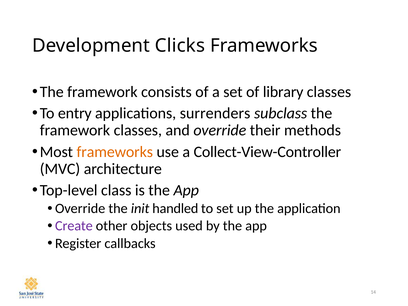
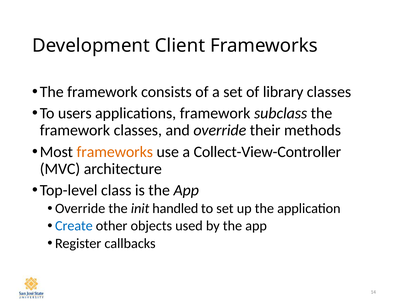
Clicks: Clicks -> Client (180, 46)
entry: entry -> users (75, 113)
applications surrenders: surrenders -> framework (215, 113)
Create colour: purple -> blue (74, 226)
